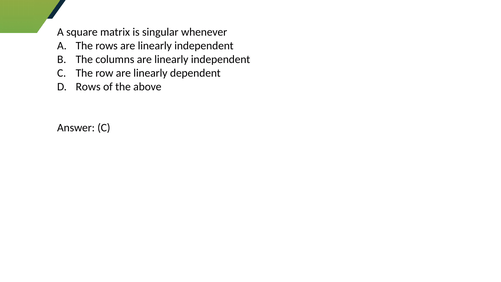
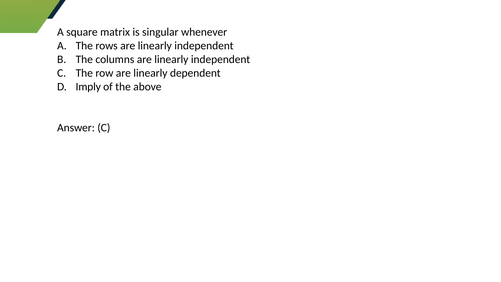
Rows: Rows -> Imply (88, 87)
